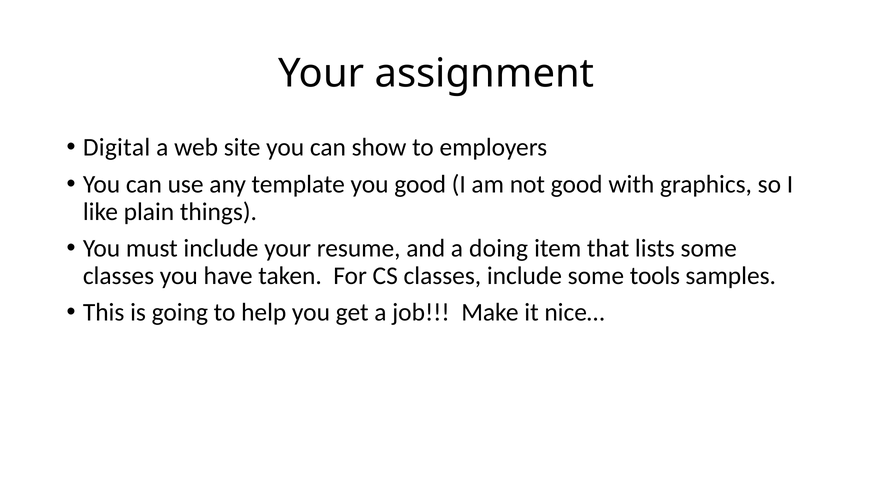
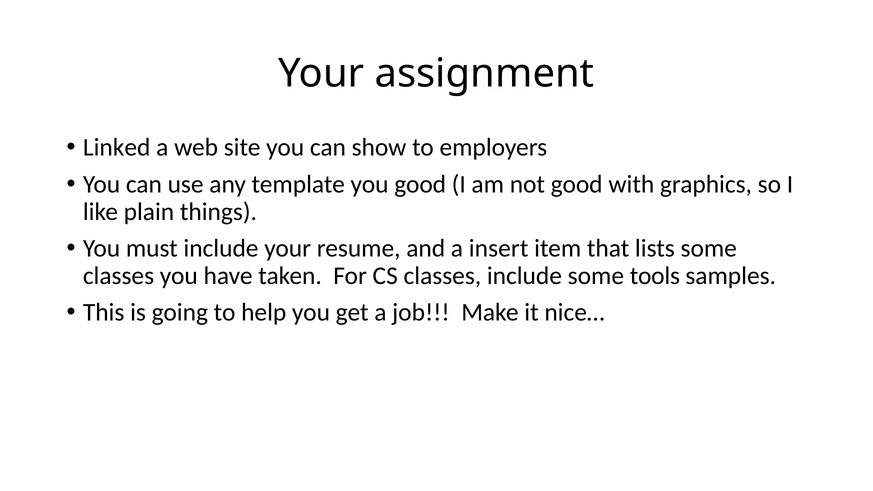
Digital: Digital -> Linked (117, 148)
doing: doing -> insert (499, 248)
